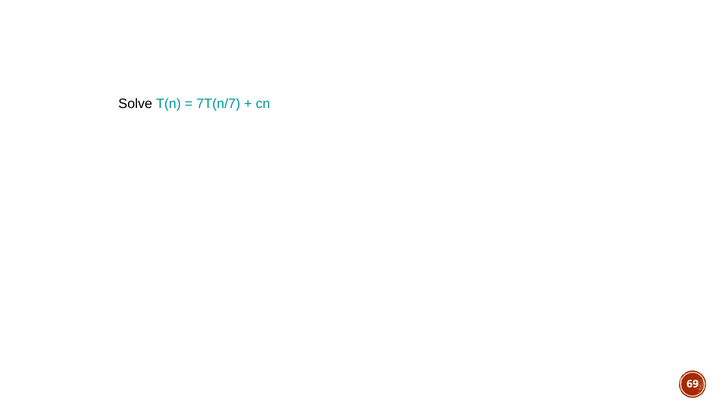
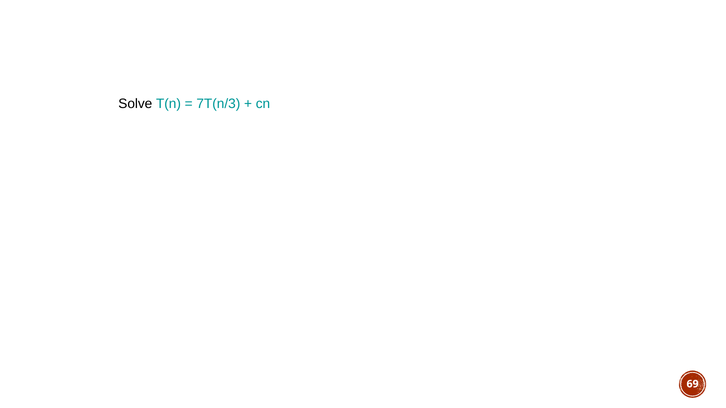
7T(n/7: 7T(n/7 -> 7T(n/3 (218, 104)
